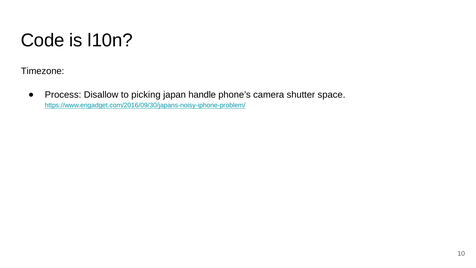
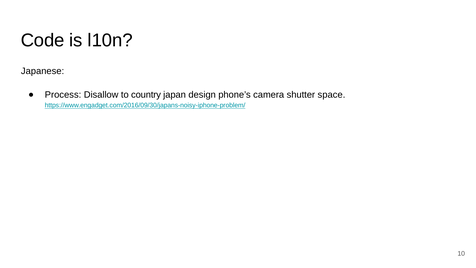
Timezone: Timezone -> Japanese (43, 71)
picking: picking -> country (146, 95)
handle: handle -> design (202, 95)
